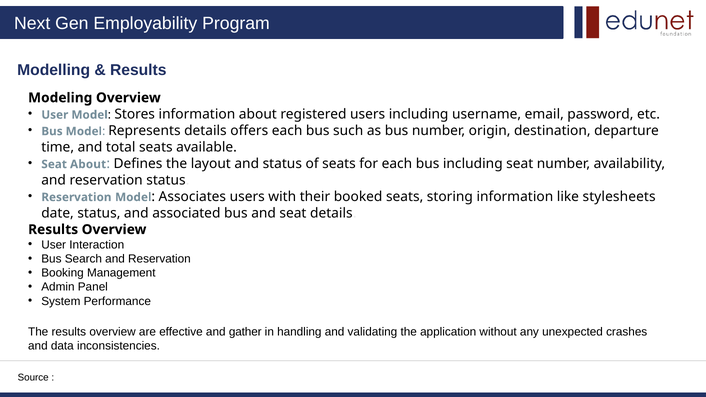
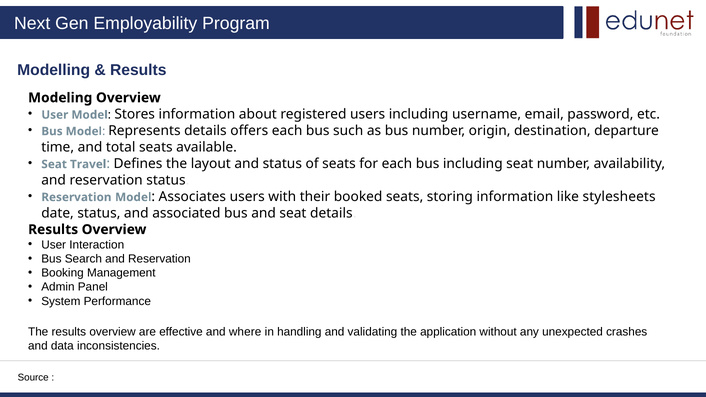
Seat About: About -> Travel (88, 164)
gather: gather -> where (245, 332)
